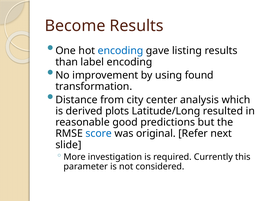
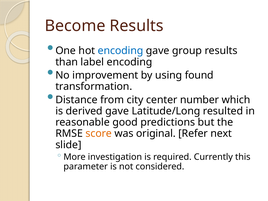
listing: listing -> group (187, 51)
analysis: analysis -> number (200, 100)
derived plots: plots -> gave (117, 111)
score colour: blue -> orange (99, 134)
